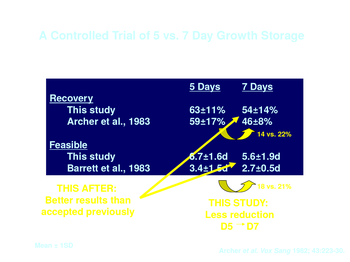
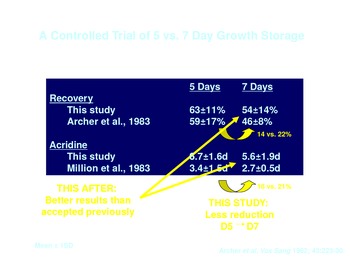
Feasible: Feasible -> Acridine (69, 145)
Barrett: Barrett -> Million (83, 169)
